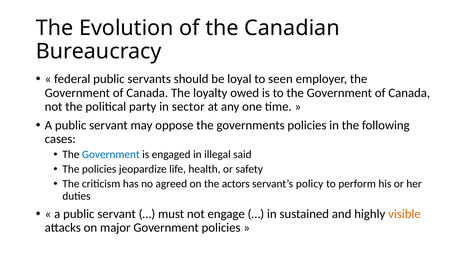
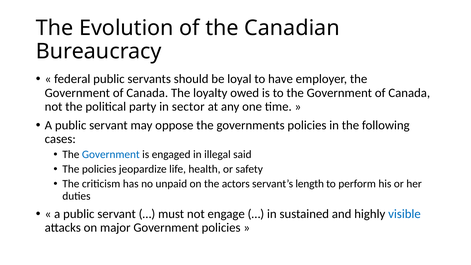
seen: seen -> have (281, 79)
agreed: agreed -> unpaid (171, 184)
policy: policy -> length (310, 184)
visible colour: orange -> blue (404, 214)
